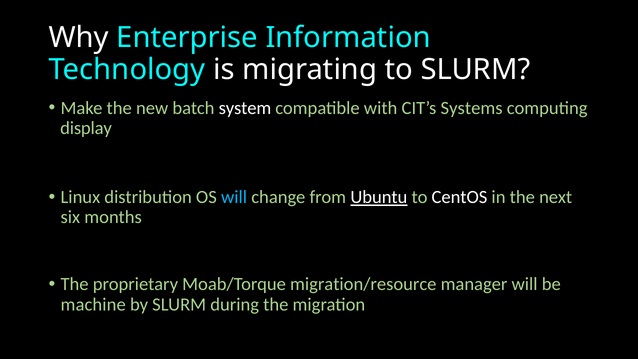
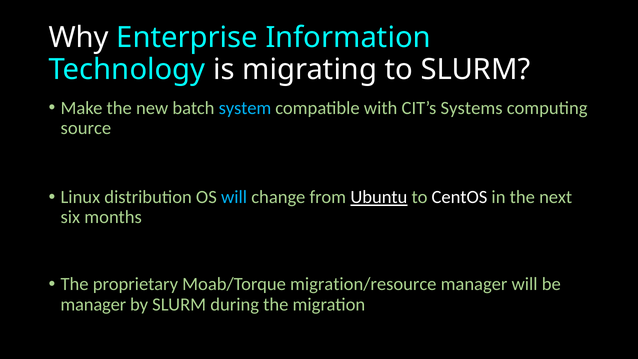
system colour: white -> light blue (245, 108)
display: display -> source (86, 128)
machine: machine -> manager (93, 304)
